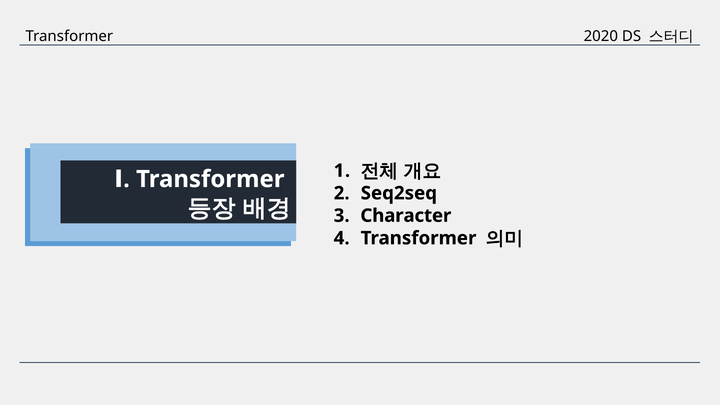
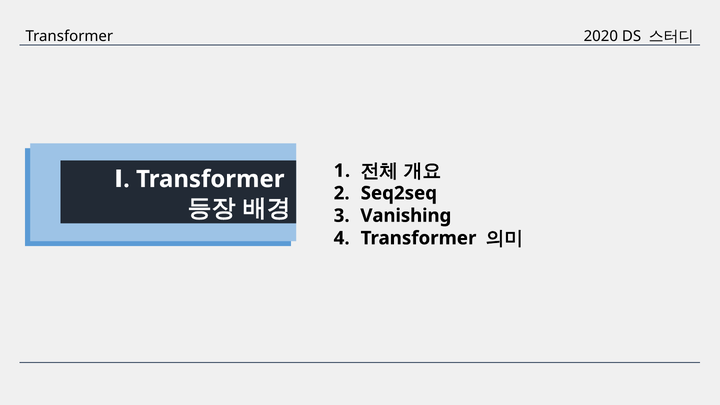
Character: Character -> Vanishing (406, 216)
